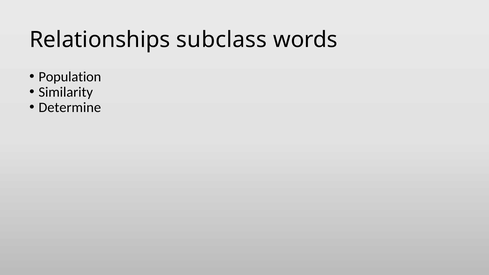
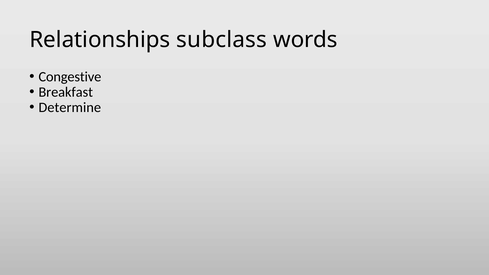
Population: Population -> Congestive (70, 77)
Similarity: Similarity -> Breakfast (66, 92)
